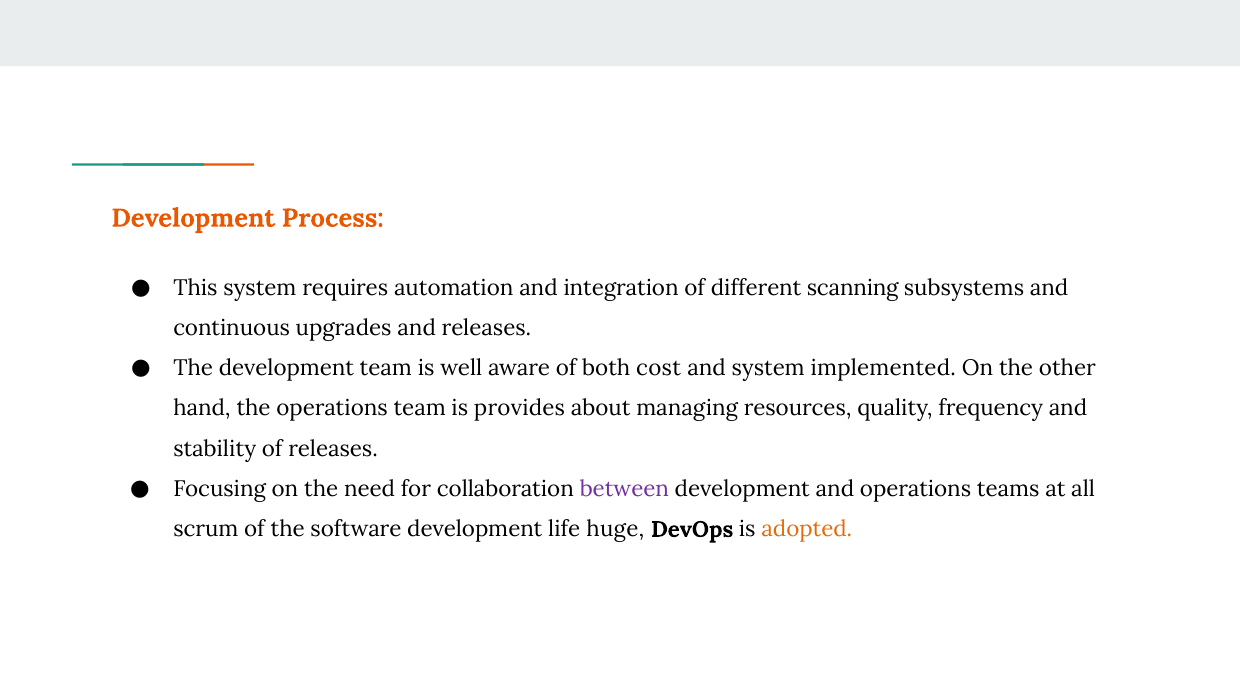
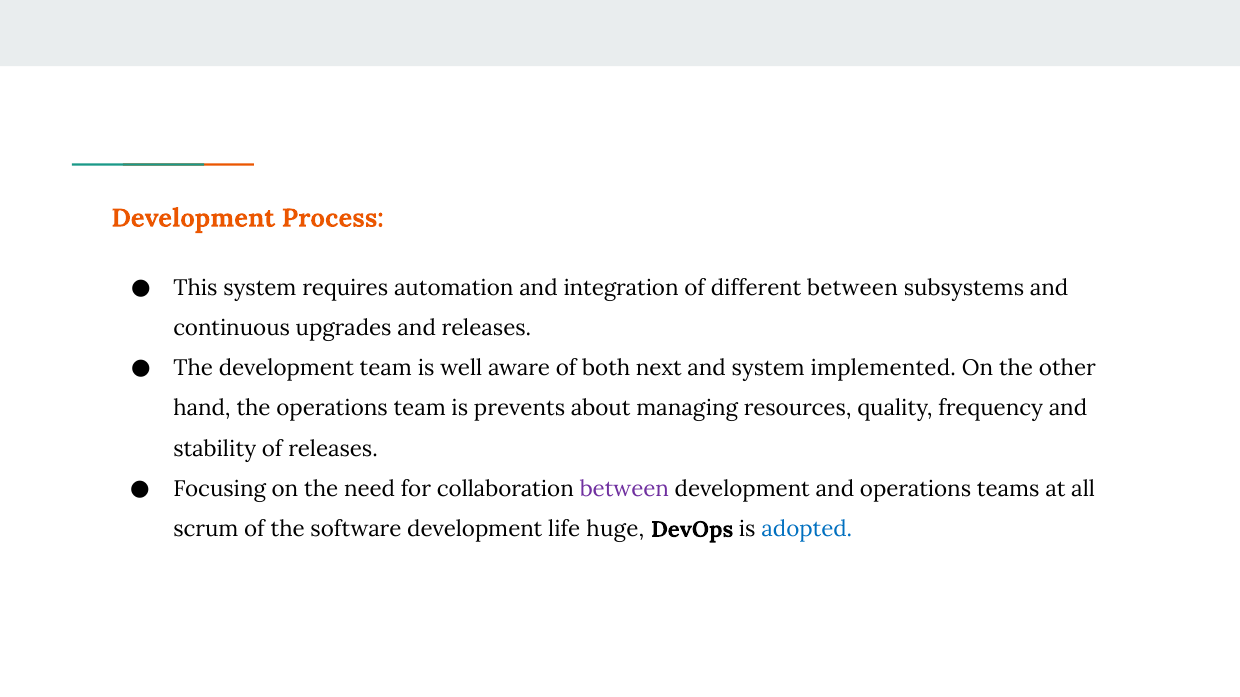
different scanning: scanning -> between (853, 288)
cost: cost -> next (659, 369)
provides: provides -> prevents (520, 409)
adopted colour: orange -> blue (807, 530)
